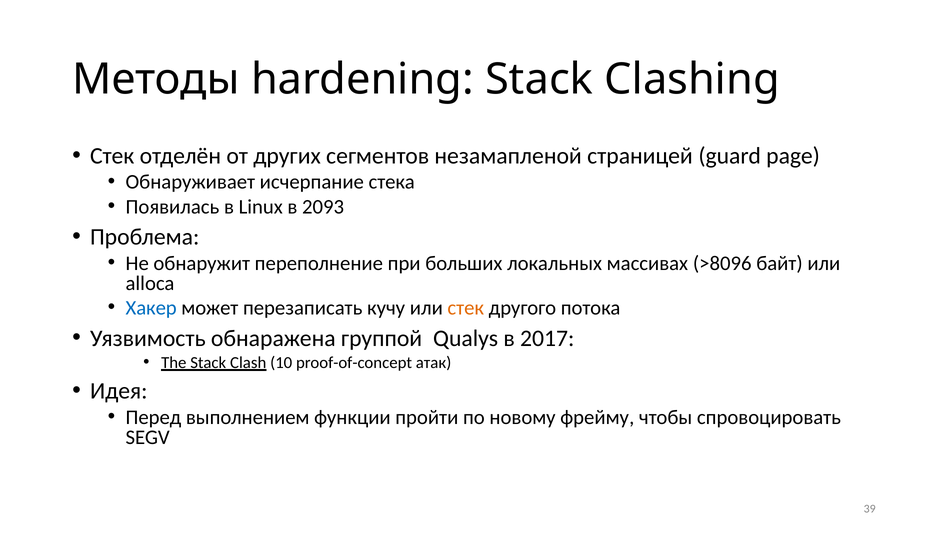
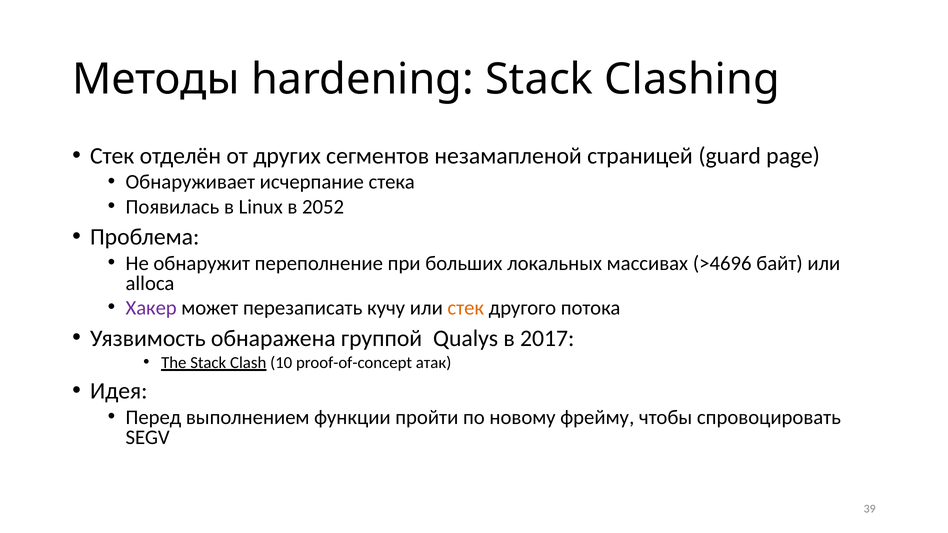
2093: 2093 -> 2052 (323, 207)
>8096: >8096 -> >4696 (722, 263)
Хакер colour: blue -> purple (151, 308)
